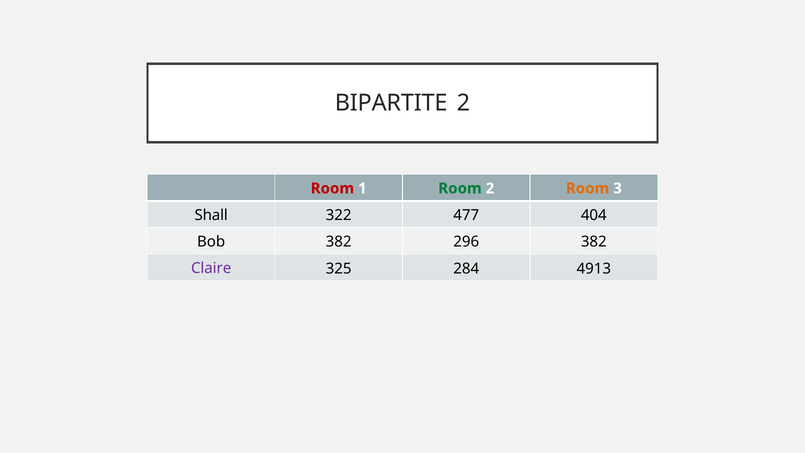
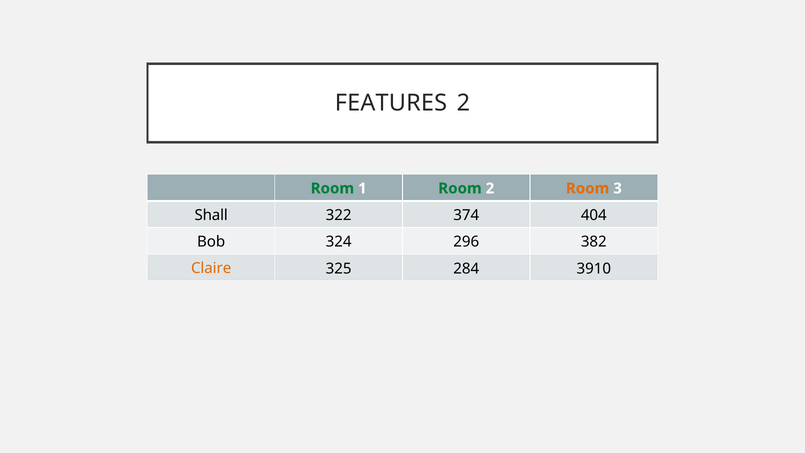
BIPARTITE: BIPARTITE -> FEATURES (391, 103)
Room colour: red -> green (332, 188)
477: 477 -> 374 (466, 215)
Bob 382: 382 -> 324 (339, 242)
Claire colour: purple -> orange (211, 268)
4913: 4913 -> 3910 (594, 268)
